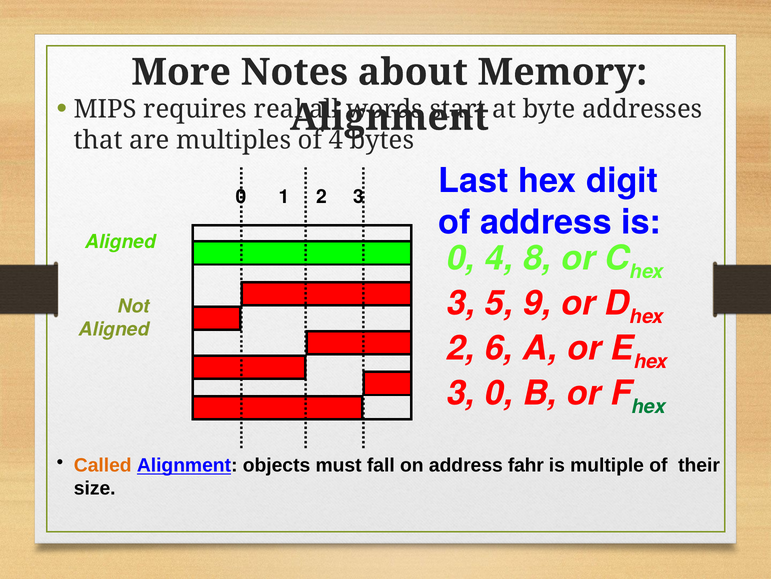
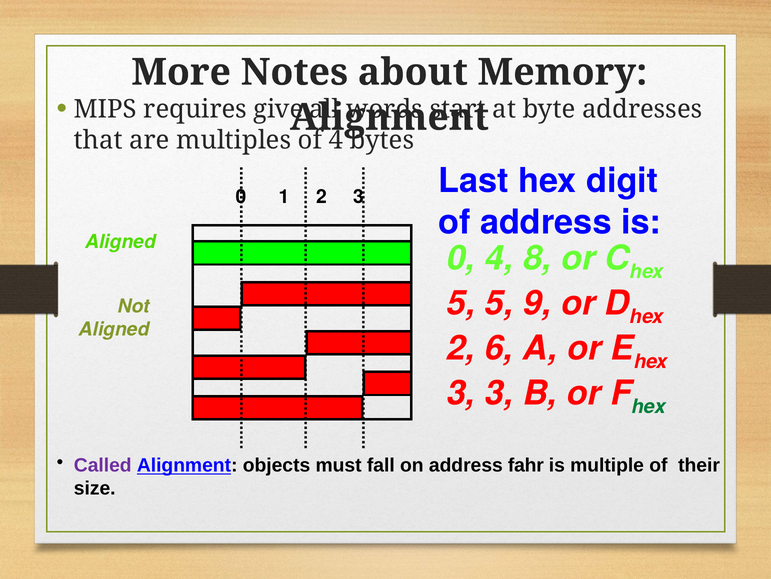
real: real -> give (278, 109)
3: 3 -> 5 (461, 303)
3 0: 0 -> 3 (499, 393)
Called colour: orange -> purple (103, 465)
